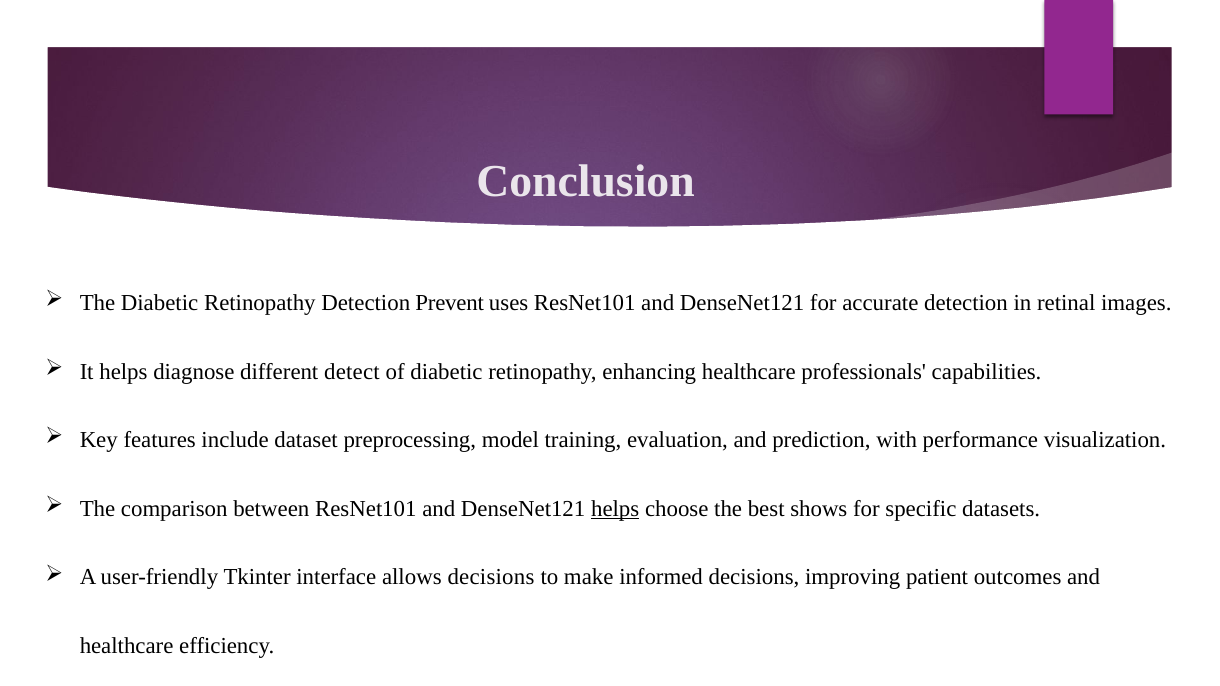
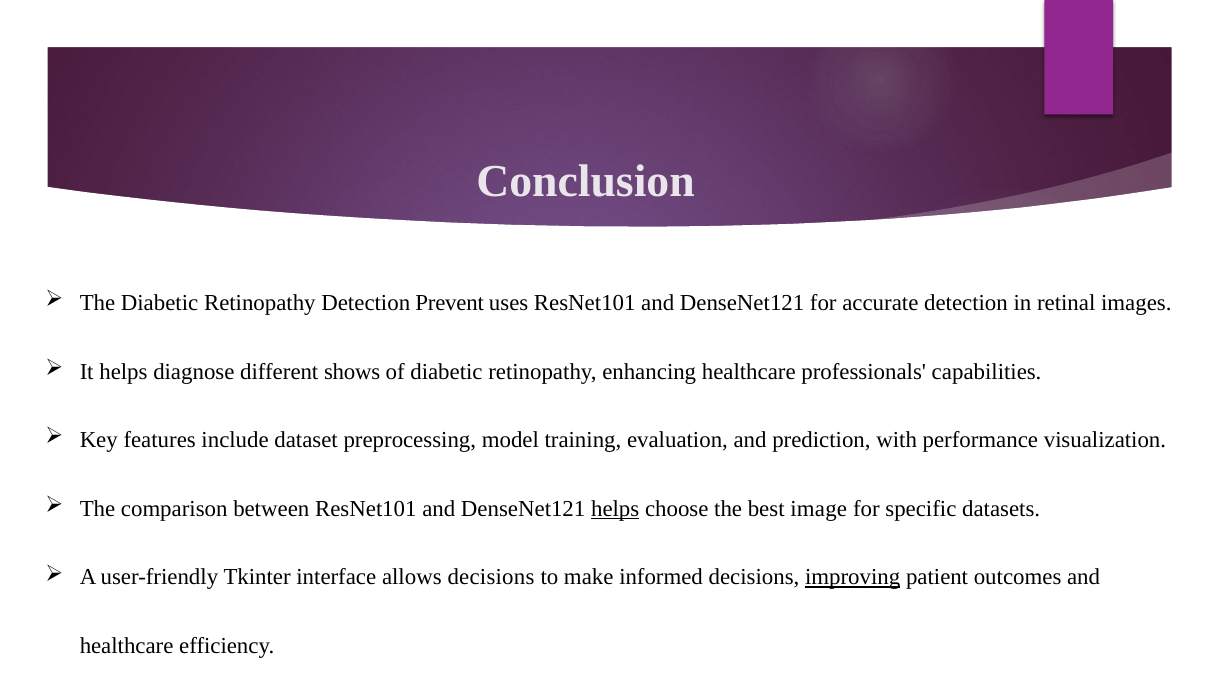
detect: detect -> shows (352, 372)
shows: shows -> image (819, 509)
improving underline: none -> present (853, 578)
